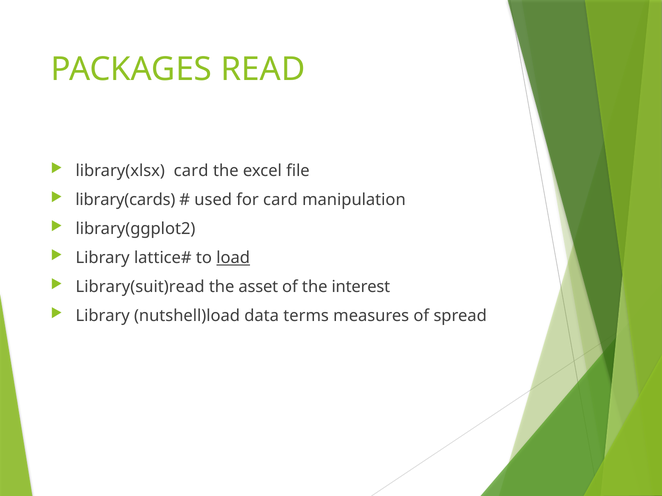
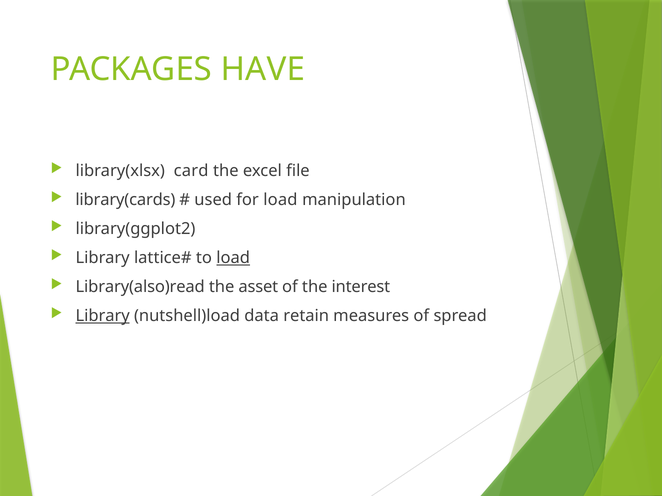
READ: READ -> HAVE (263, 70)
for card: card -> load (280, 200)
Library(suit)read: Library(suit)read -> Library(also)read (140, 287)
Library underline: none -> present (103, 316)
terms: terms -> retain (306, 316)
